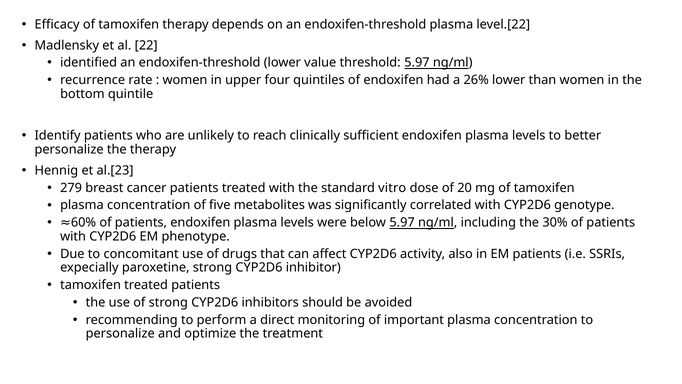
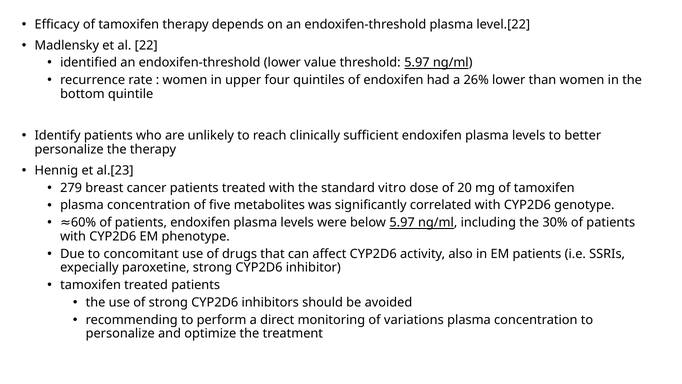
important: important -> variations (414, 319)
